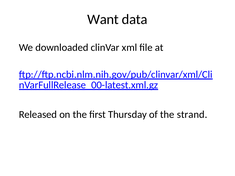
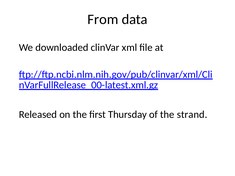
Want: Want -> From (103, 19)
